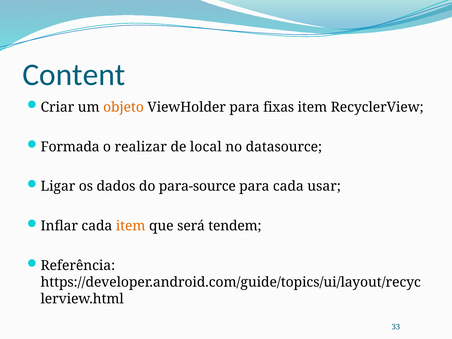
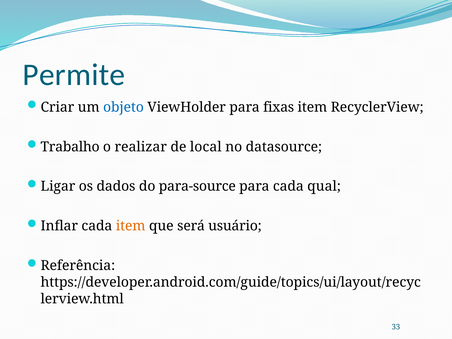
Content: Content -> Permite (74, 75)
objeto colour: orange -> blue (123, 107)
Formada: Formada -> Trabalho (70, 147)
usar: usar -> qual (324, 186)
tendem: tendem -> usuário (235, 226)
